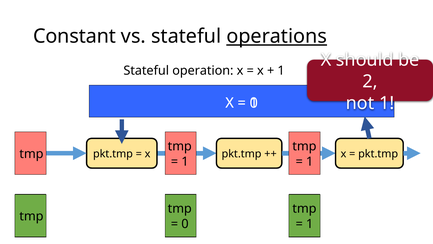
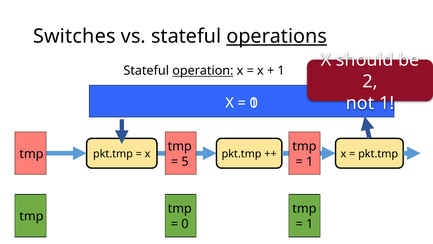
Constant: Constant -> Switches (74, 36)
operation underline: none -> present (203, 71)
1: 1 -> 5 (185, 161)
